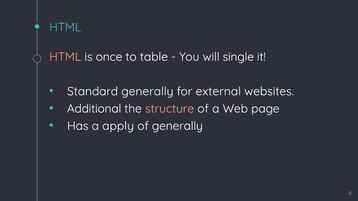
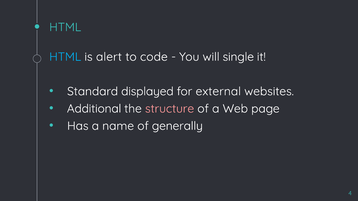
HTML colour: pink -> light blue (65, 57)
once: once -> alert (109, 57)
table: table -> code (154, 57)
Standard generally: generally -> displayed (147, 92)
apply: apply -> name (118, 126)
